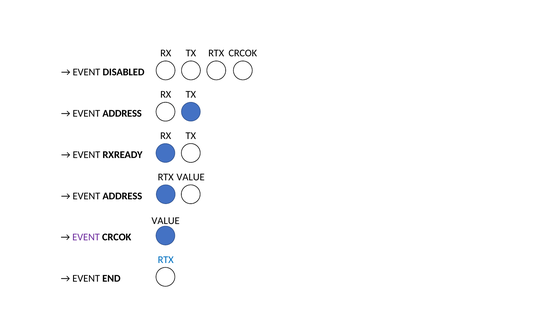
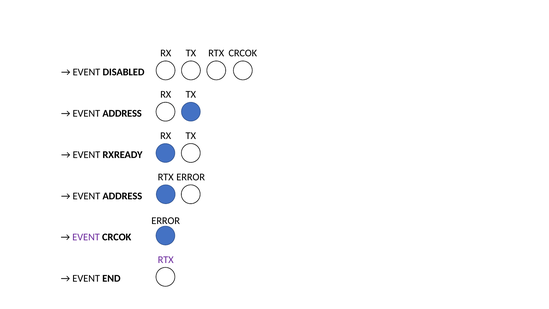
RTX VALUE: VALUE -> ERROR (191, 177)
VALUE: VALUE -> ERROR (166, 220)
RTX colour: blue -> purple (166, 260)
